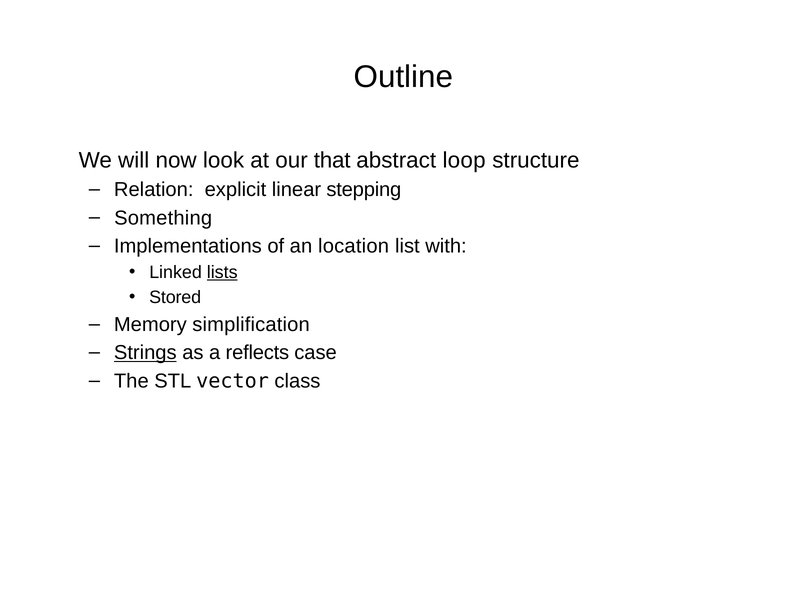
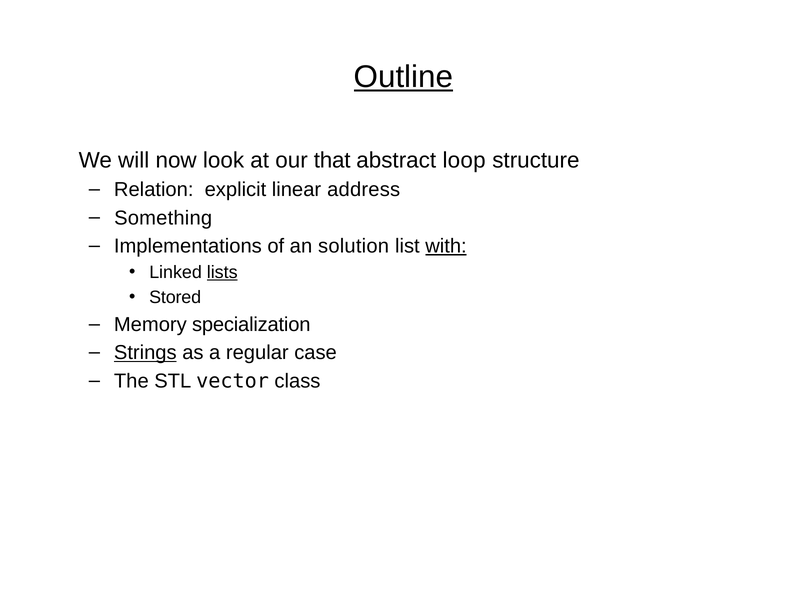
Outline underline: none -> present (403, 77)
stepping: stepping -> address (364, 190)
location: location -> solution (354, 246)
with underline: none -> present (446, 246)
simplification: simplification -> specialization (251, 325)
reflects: reflects -> regular (257, 353)
